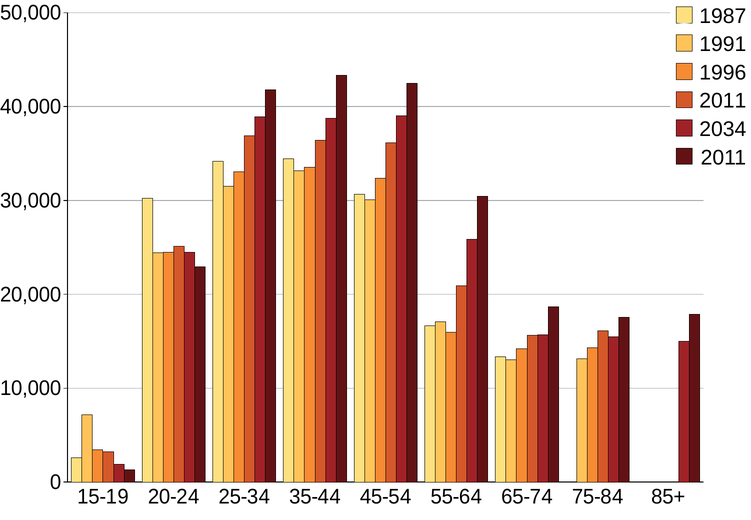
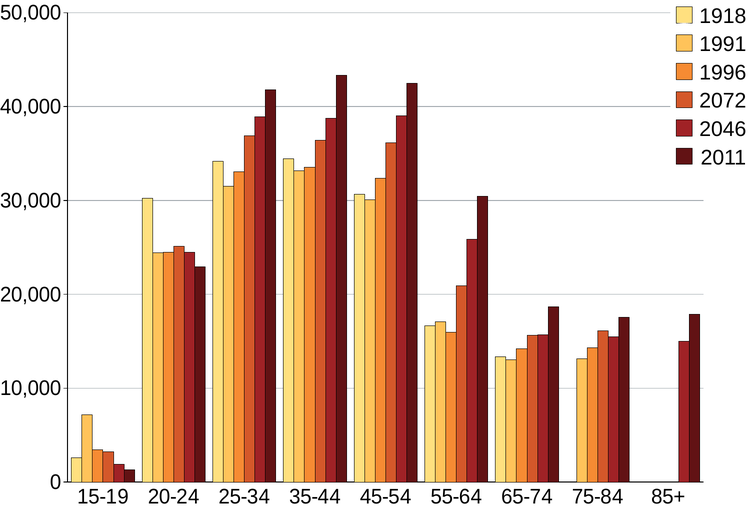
1987: 1987 -> 1918 (723, 16)
2011: 2011 -> 2072 (723, 101)
2034: 2034 -> 2046 (723, 129)
